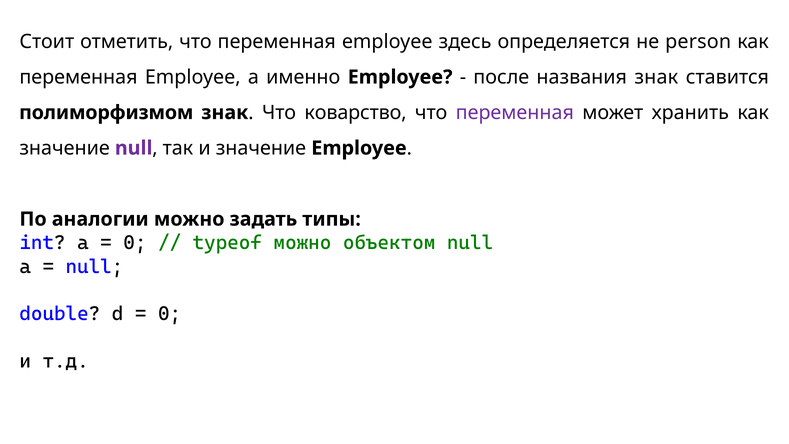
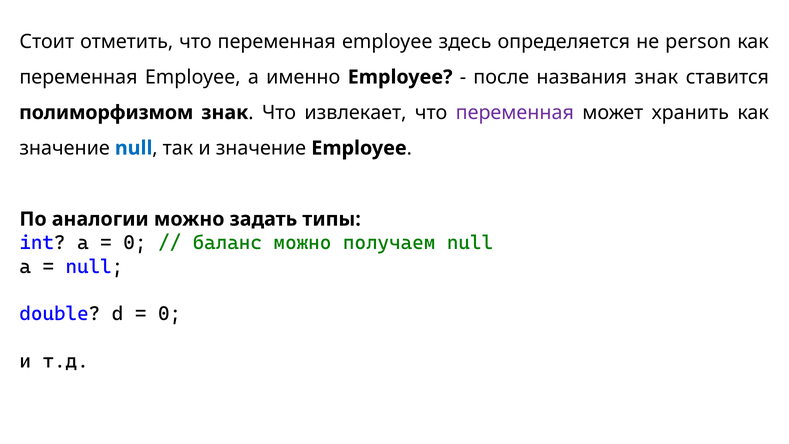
коварство: коварство -> извлекает (355, 113)
null colour: purple -> blue (134, 148)
typeof: typeof -> баланс (227, 243)
объектом: объектом -> получаем (389, 243)
